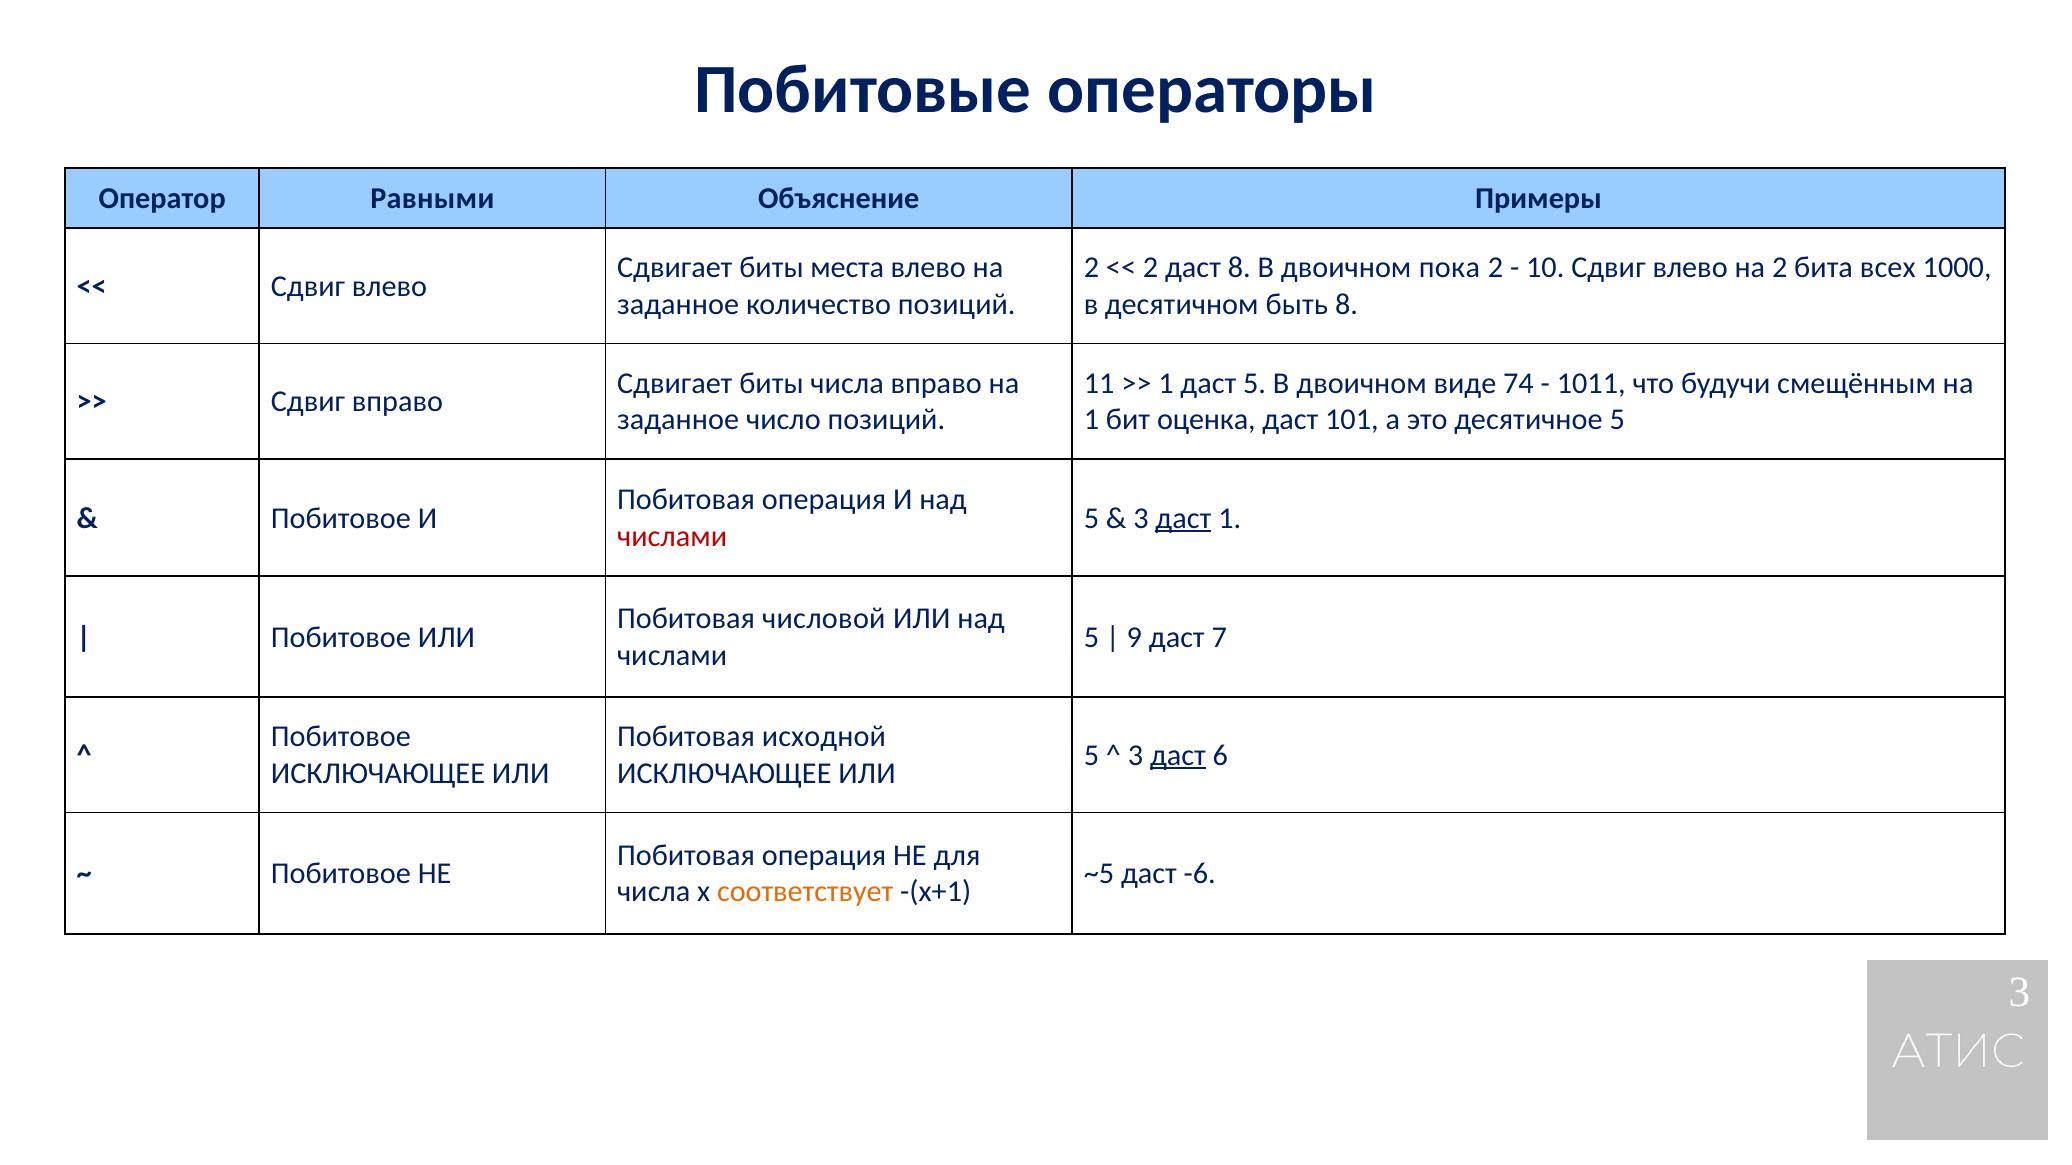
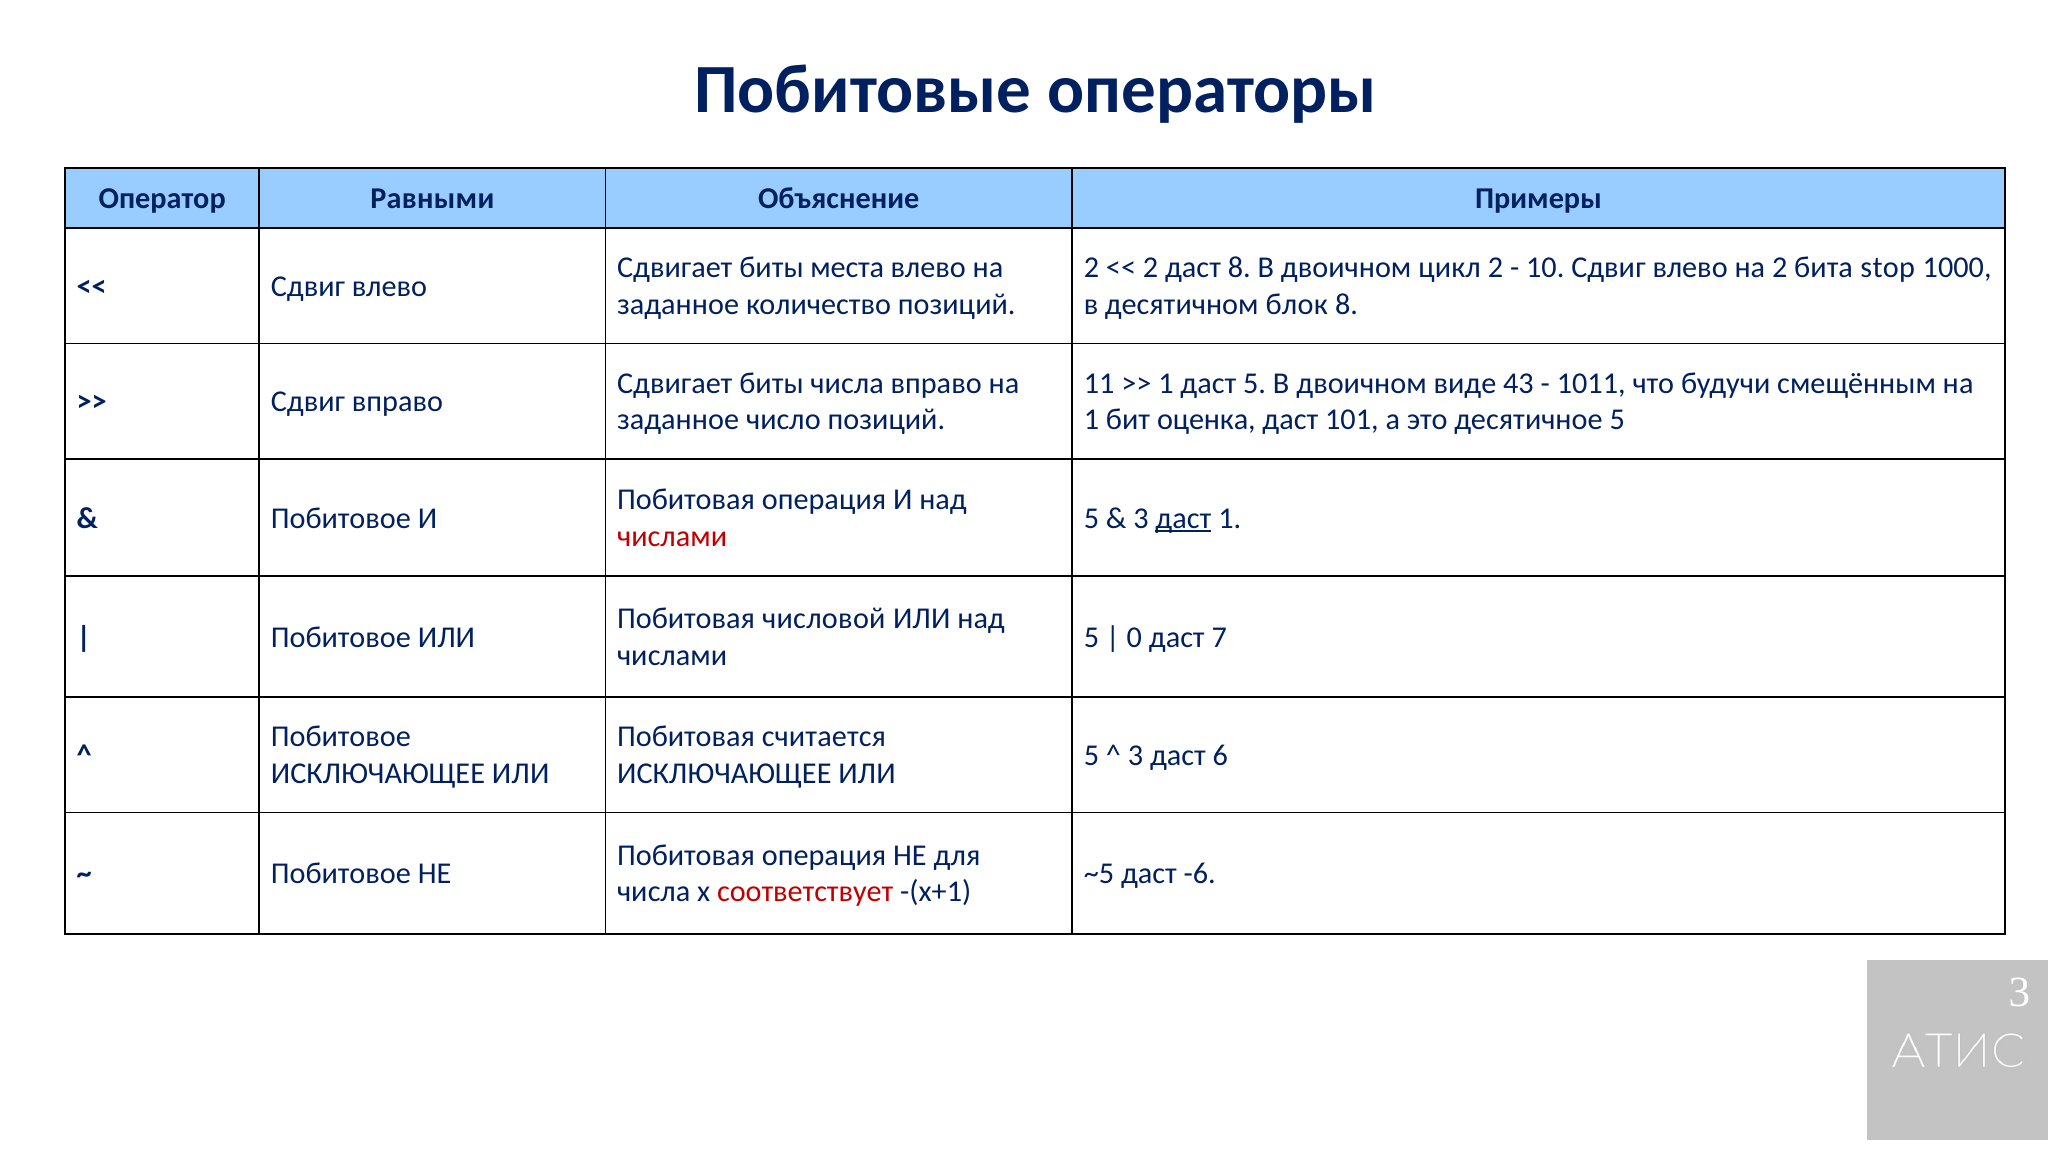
пока: пока -> цикл (1450, 268)
всех: всех -> stop (1888, 268)
быть: быть -> блок (1297, 305)
74: 74 -> 43 (1518, 383)
9: 9 -> 0 (1134, 638)
исходной: исходной -> считается (824, 737)
даст underline: present -> none (1178, 756)
соответствует colour: orange -> red (805, 892)
